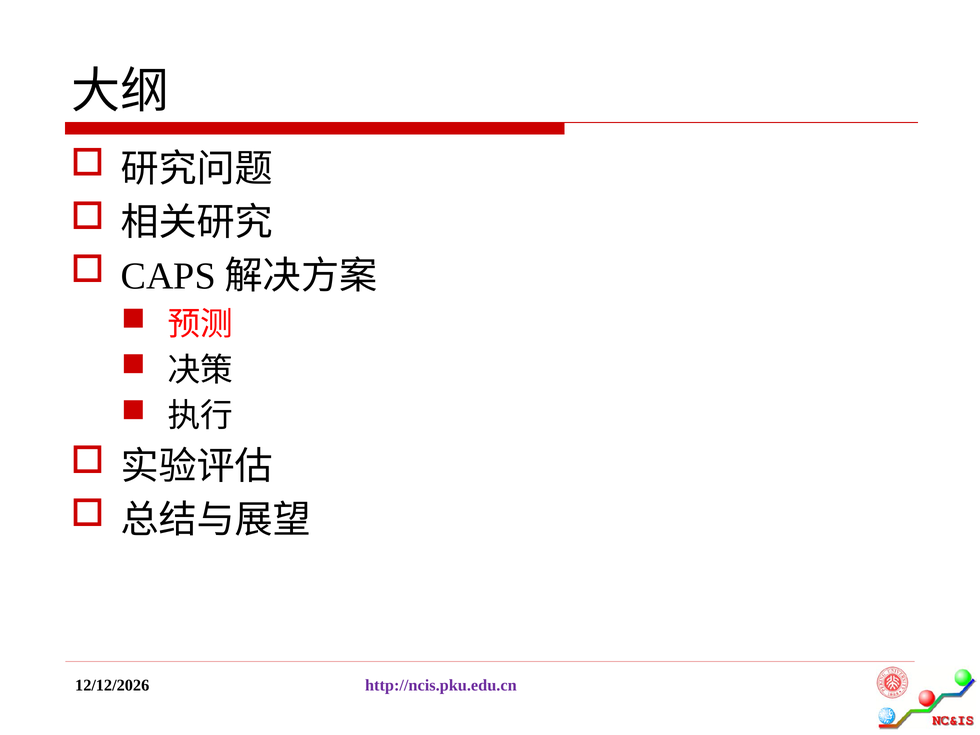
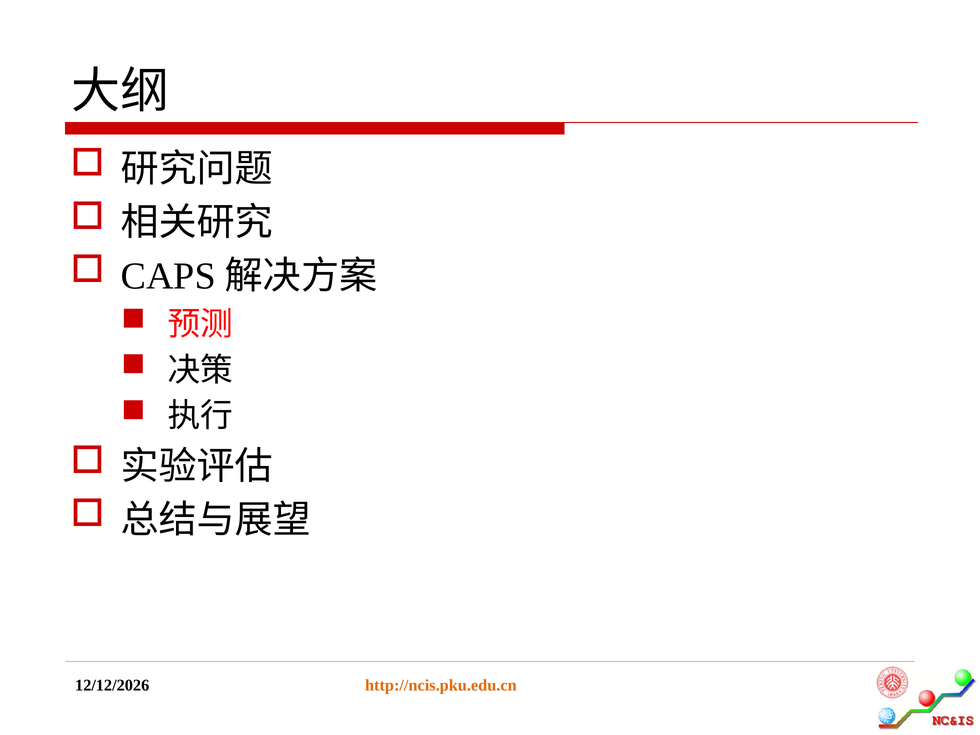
http://ncis.pku.edu.cn colour: purple -> orange (441, 685)
